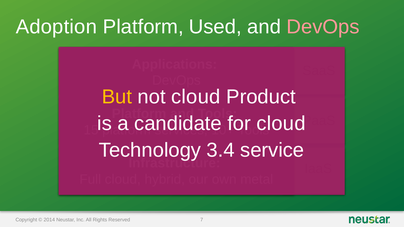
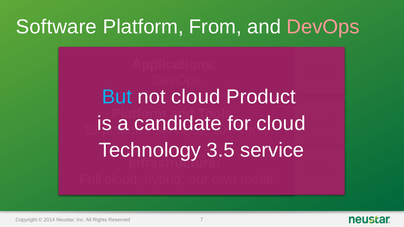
Adoption: Adoption -> Software (56, 27)
Used: Used -> From (215, 27)
But colour: yellow -> light blue (117, 97)
3.4: 3.4 -> 3.5 (221, 150)
